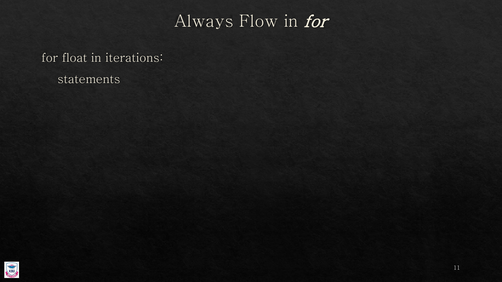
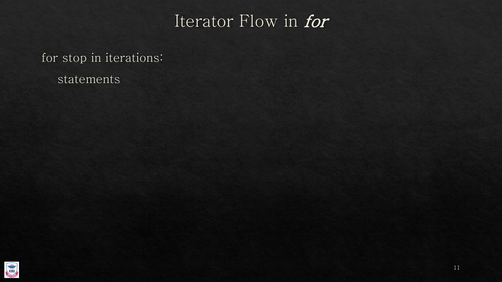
Always: Always -> Iterator (204, 21)
float: float -> stop (74, 58)
